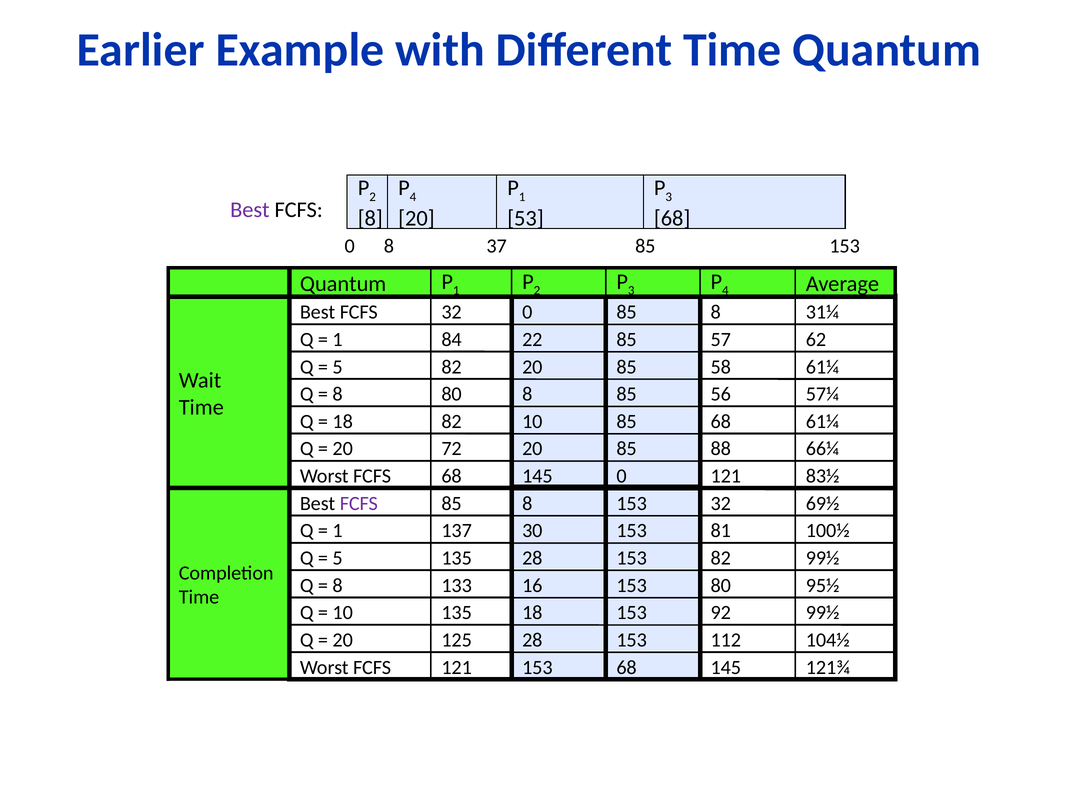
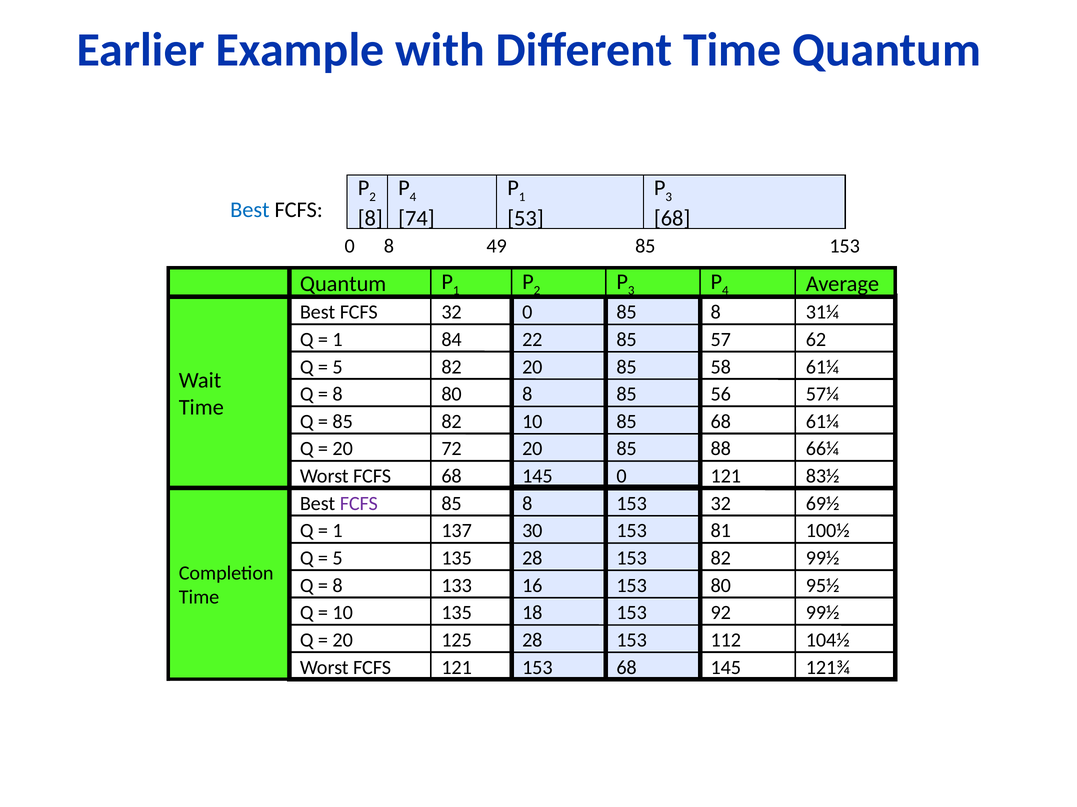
Best colour: purple -> blue (250, 210)
20: 20 -> 74 (416, 219)
37: 37 -> 49 (497, 246)
18: 18 -> 85 (343, 422)
